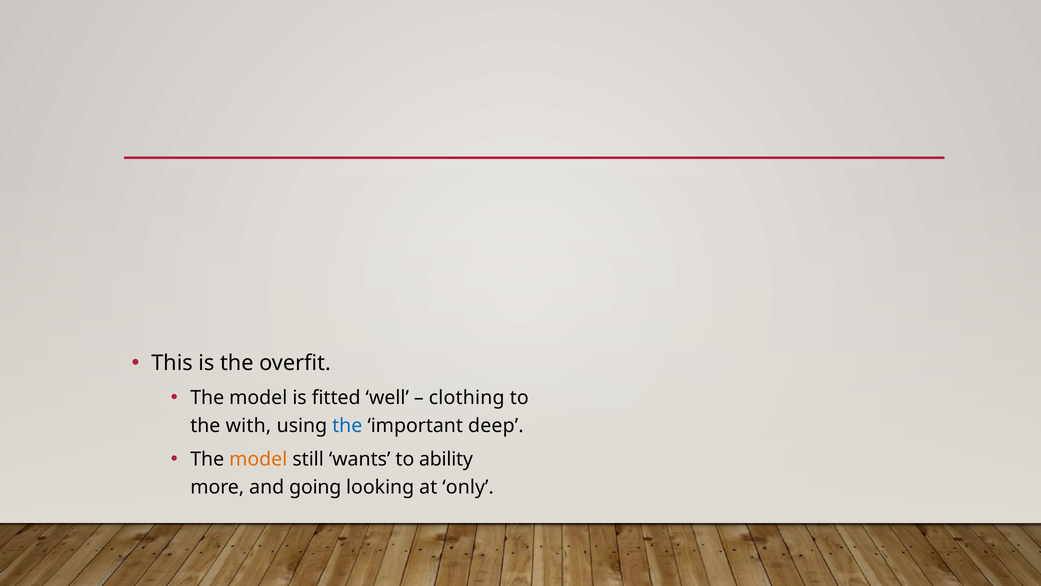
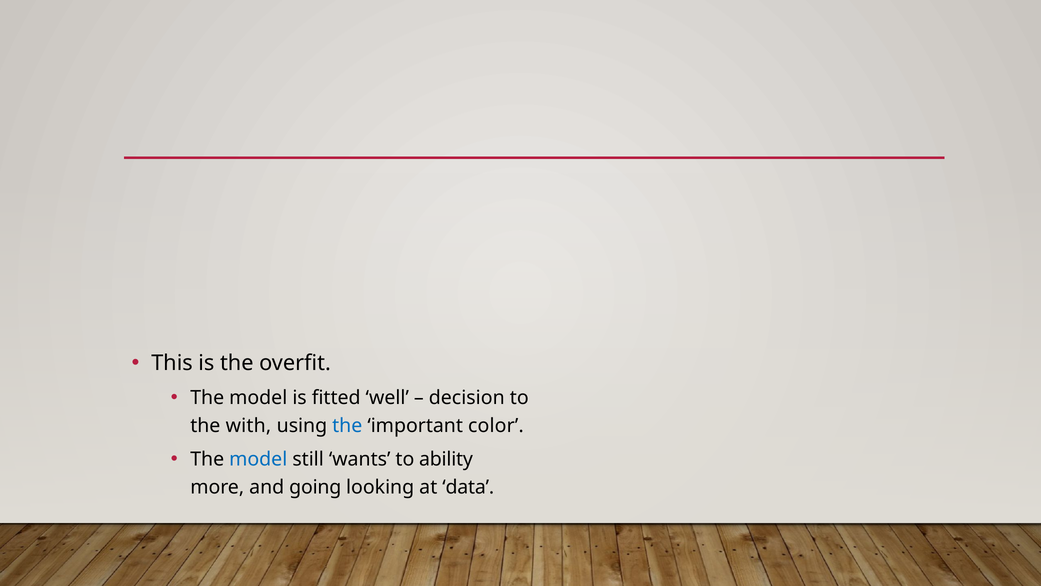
clothing: clothing -> decision (467, 397)
deep: deep -> color (496, 426)
model colour: orange -> blue (258, 459)
only: only -> data (468, 487)
